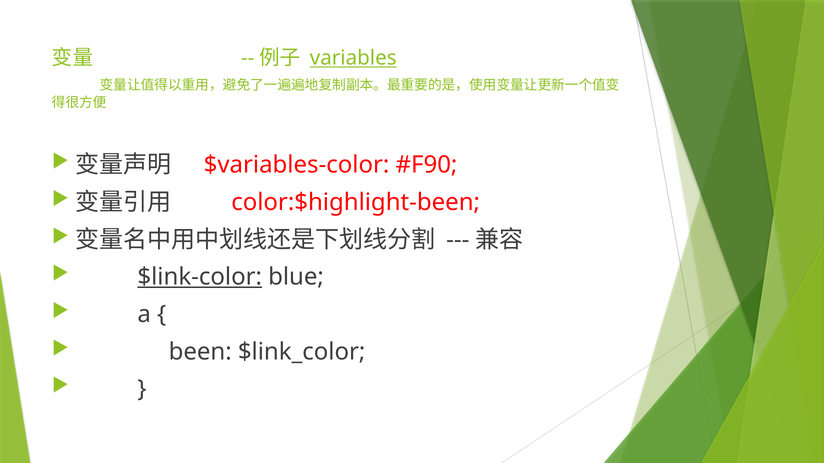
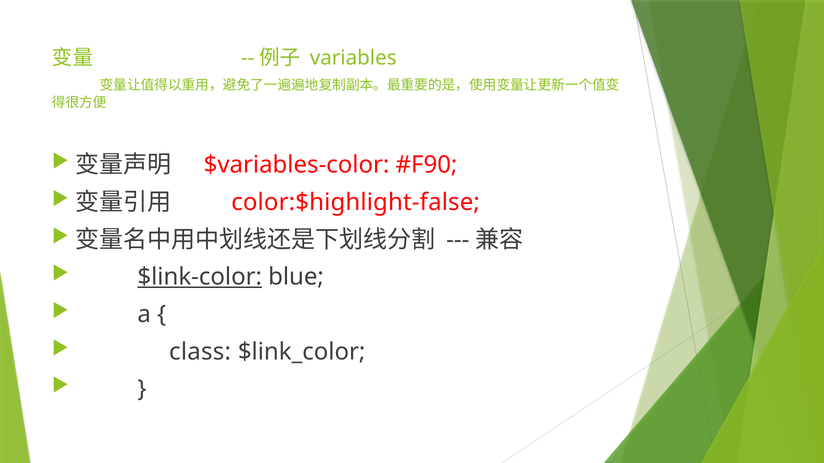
variables underline: present -> none (353, 58)
color:$highlight-been: color:$highlight-been -> color:$highlight-false (356, 203)
been: been -> class (200, 352)
